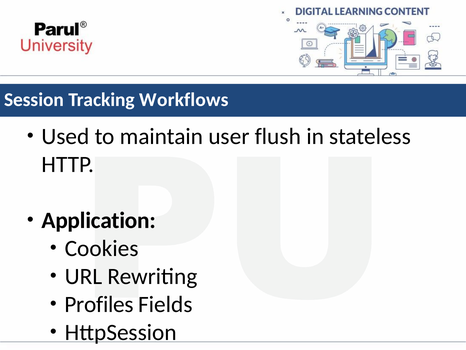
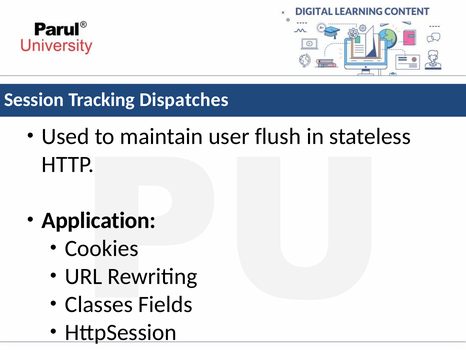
Workflows: Workflows -> Dispatches (184, 100)
Profiles: Profiles -> Classes (99, 304)
